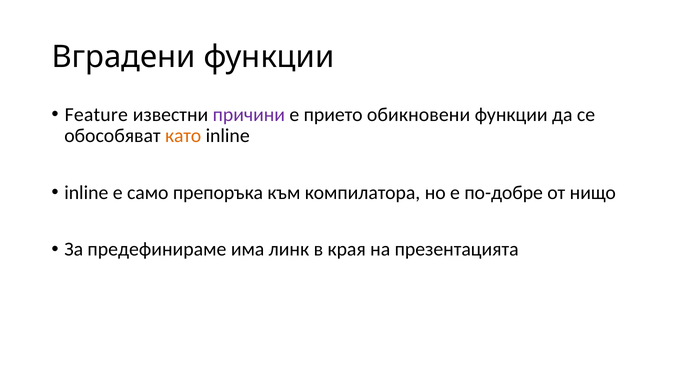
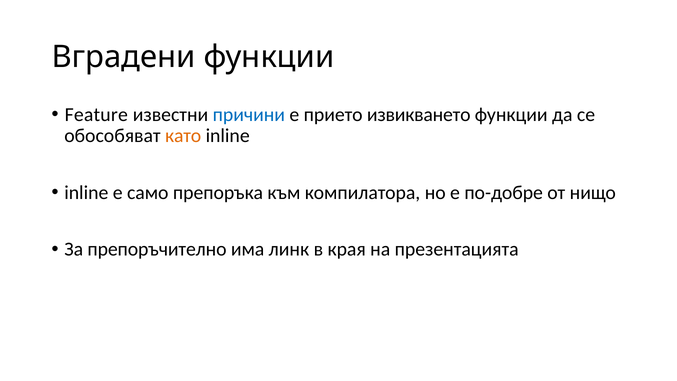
причини colour: purple -> blue (249, 114)
обикновени: обикновени -> извикването (419, 114)
предефинираме: предефинираме -> препоръчително (157, 249)
